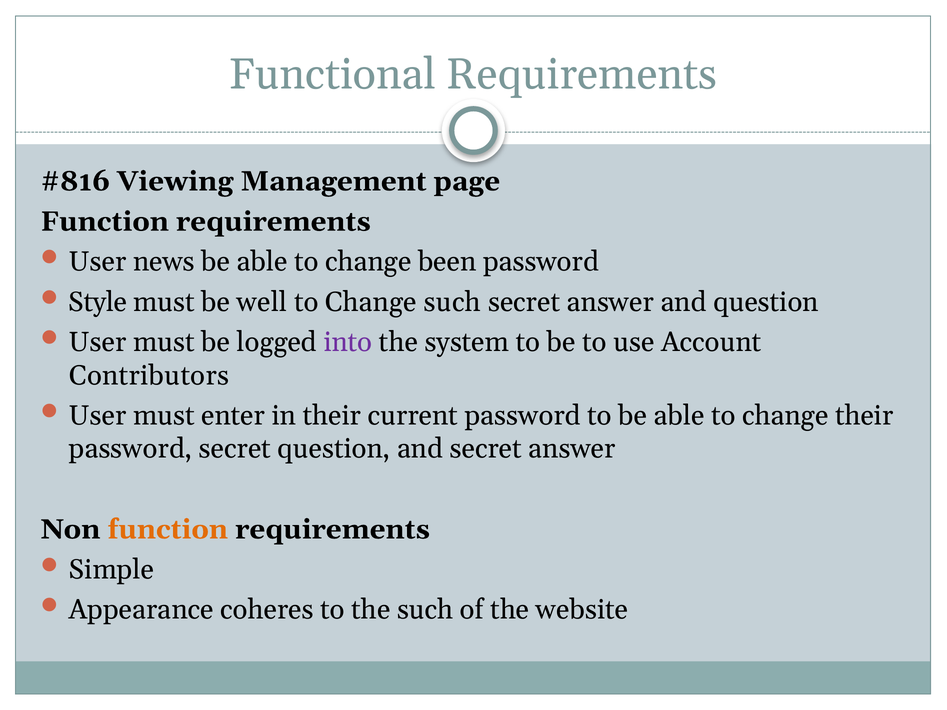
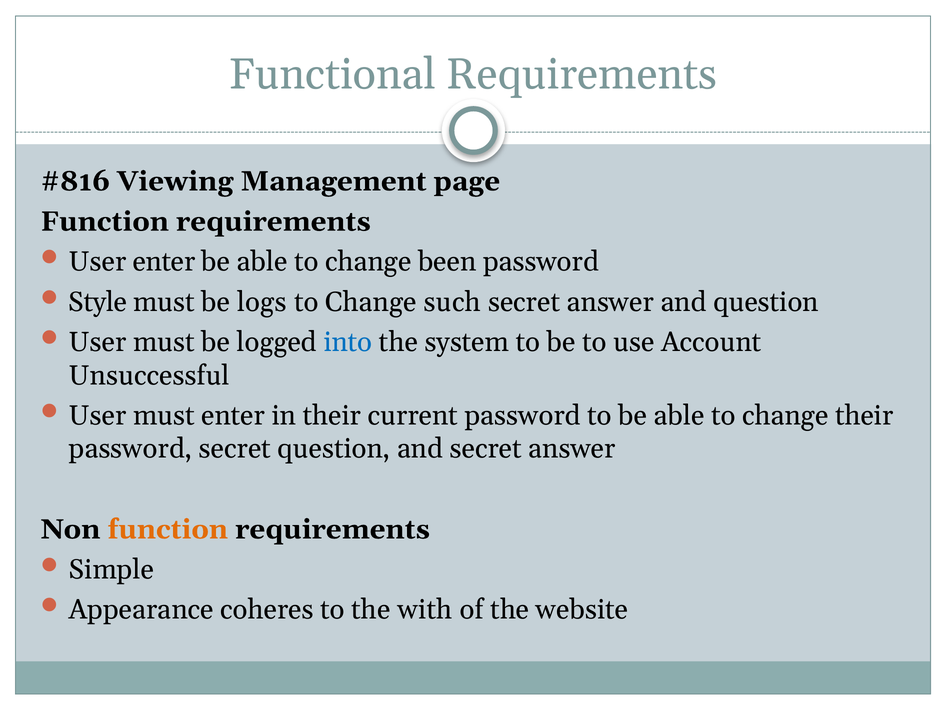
User news: news -> enter (164, 262)
well: well -> logs (262, 302)
into colour: purple -> blue (348, 342)
Contributors: Contributors -> Unsuccessful (149, 376)
the such: such -> with (425, 610)
